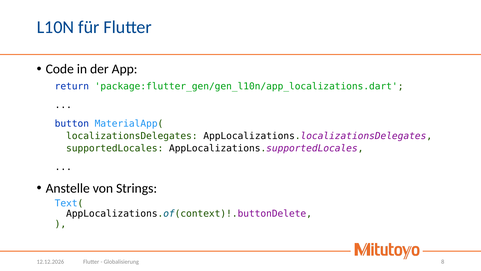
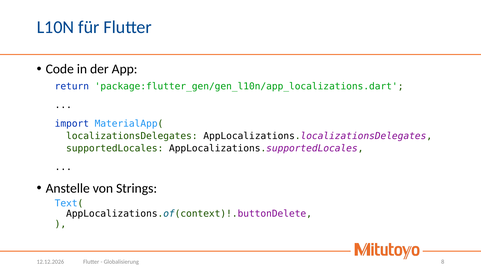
button: button -> import (72, 124)
